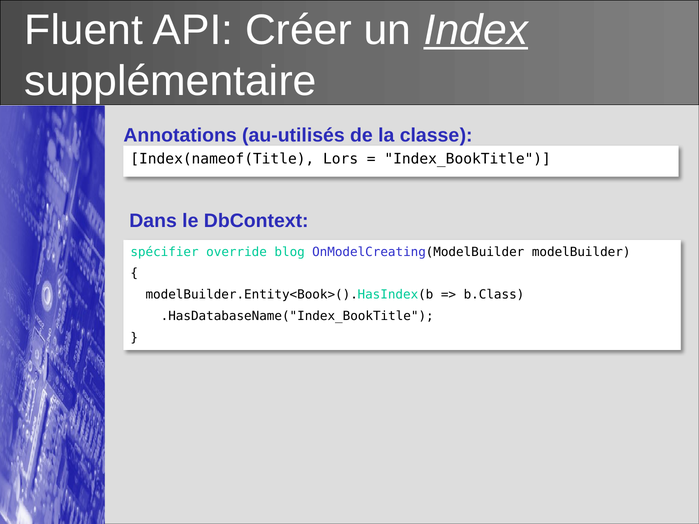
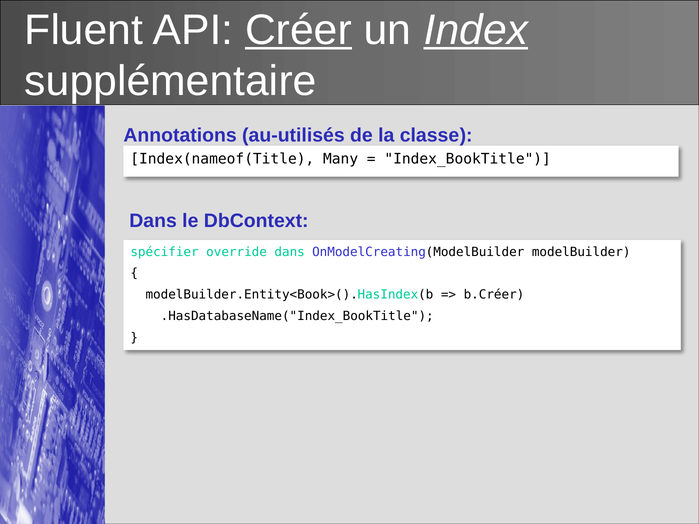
Créer underline: none -> present (298, 30)
Lors: Lors -> Many (341, 159)
override blog: blog -> dans (290, 252)
b.Class: b.Class -> b.Créer (494, 295)
